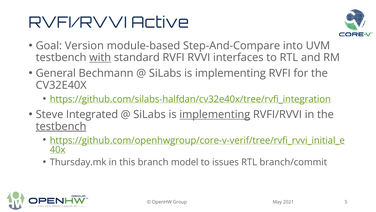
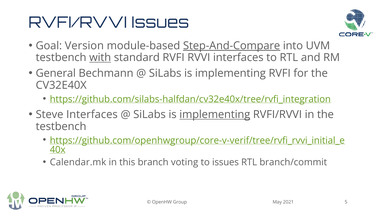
RVFI/RVVI Active: Active -> Issues (160, 23)
Step-And-Compare underline: none -> present (232, 46)
Steve Integrated: Integrated -> Interfaces (92, 114)
testbench underline: present -> none (61, 126)
Thursday.mk: Thursday.mk -> Calendar.mk (78, 162)
model: model -> voting (185, 162)
